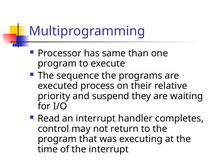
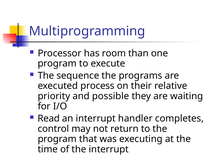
same: same -> room (114, 53)
suspend: suspend -> possible (111, 96)
